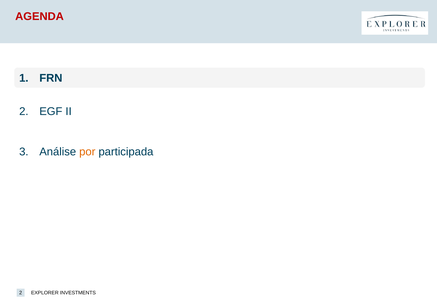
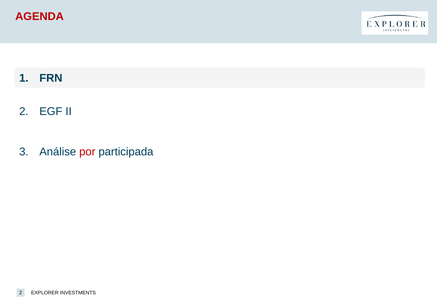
por colour: orange -> red (87, 152)
